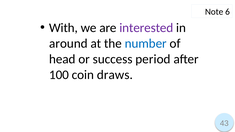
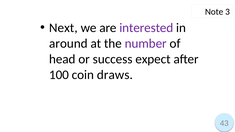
6: 6 -> 3 (228, 12)
With: With -> Next (63, 28)
number colour: blue -> purple (146, 43)
period: period -> expect (153, 59)
